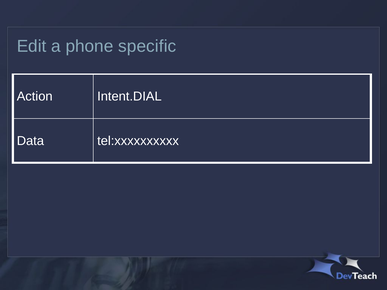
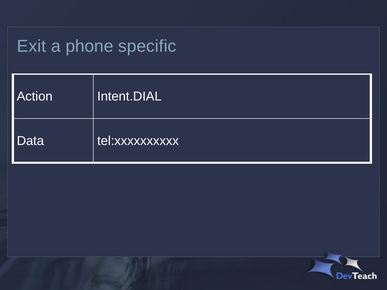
Edit: Edit -> Exit (31, 46)
